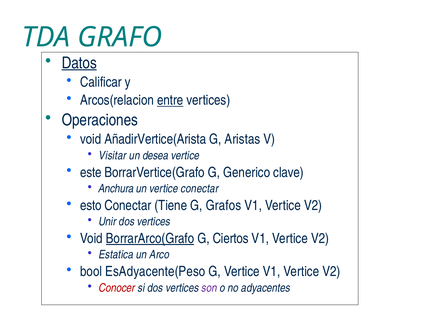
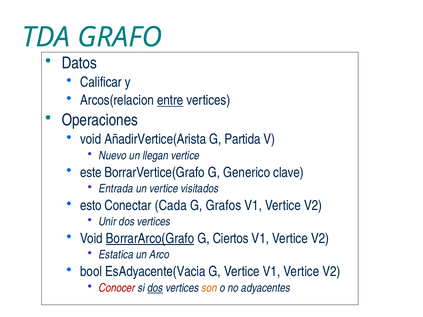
Datos underline: present -> none (79, 63)
Aristas: Aristas -> Partida (243, 139)
Visitar: Visitar -> Nuevo (113, 156)
desea: desea -> llegan (156, 156)
Anchura: Anchura -> Entrada (116, 189)
vertice conectar: conectar -> visitados (200, 189)
Tiene: Tiene -> Cada (171, 206)
EsAdyacente(Peso: EsAdyacente(Peso -> EsAdyacente(Vacia (155, 272)
dos underline: none -> present (155, 288)
son colour: purple -> orange (209, 288)
